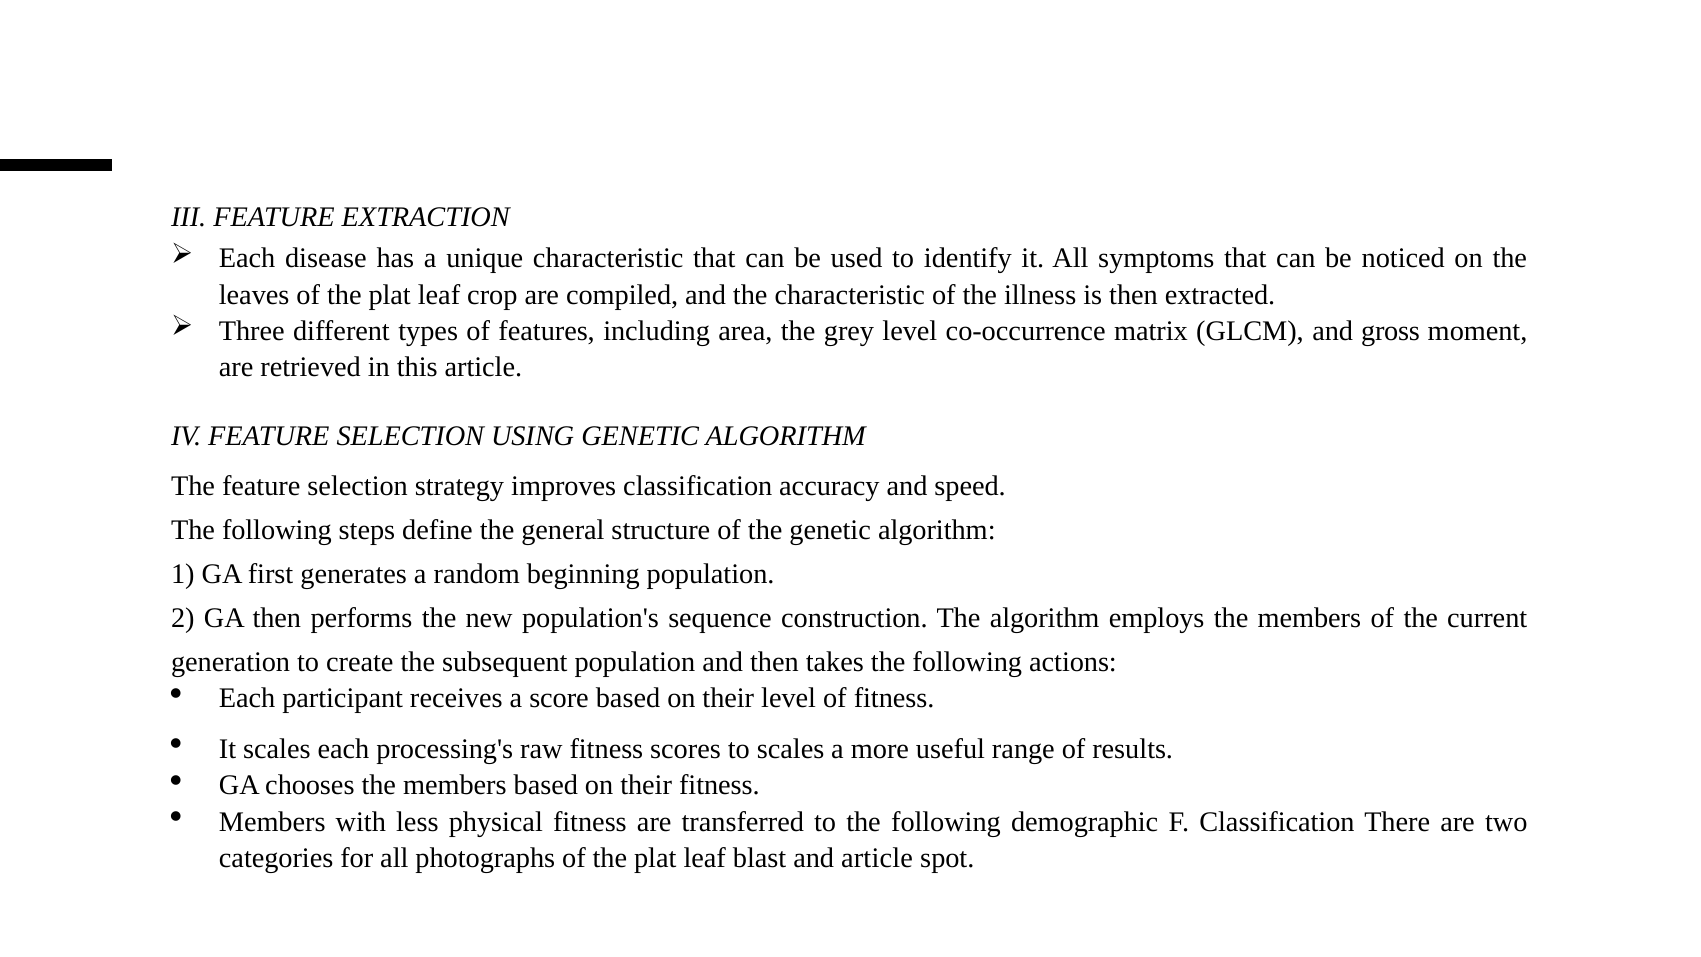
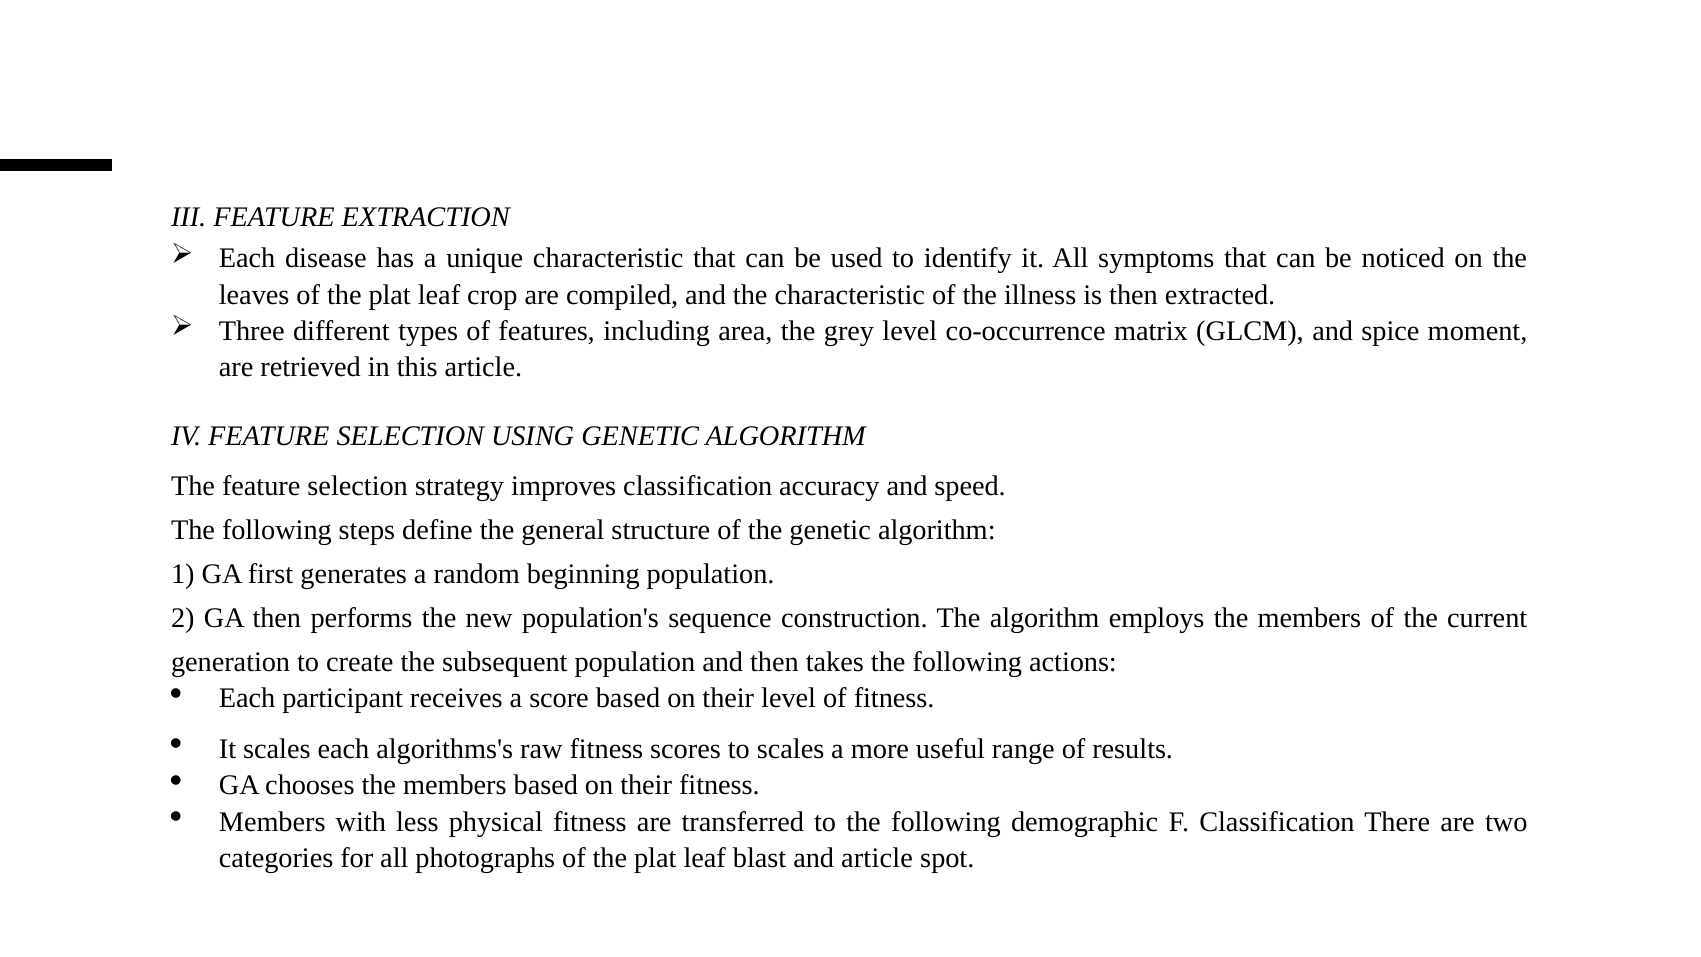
gross: gross -> spice (1390, 331)
processing's: processing's -> algorithms's (445, 749)
